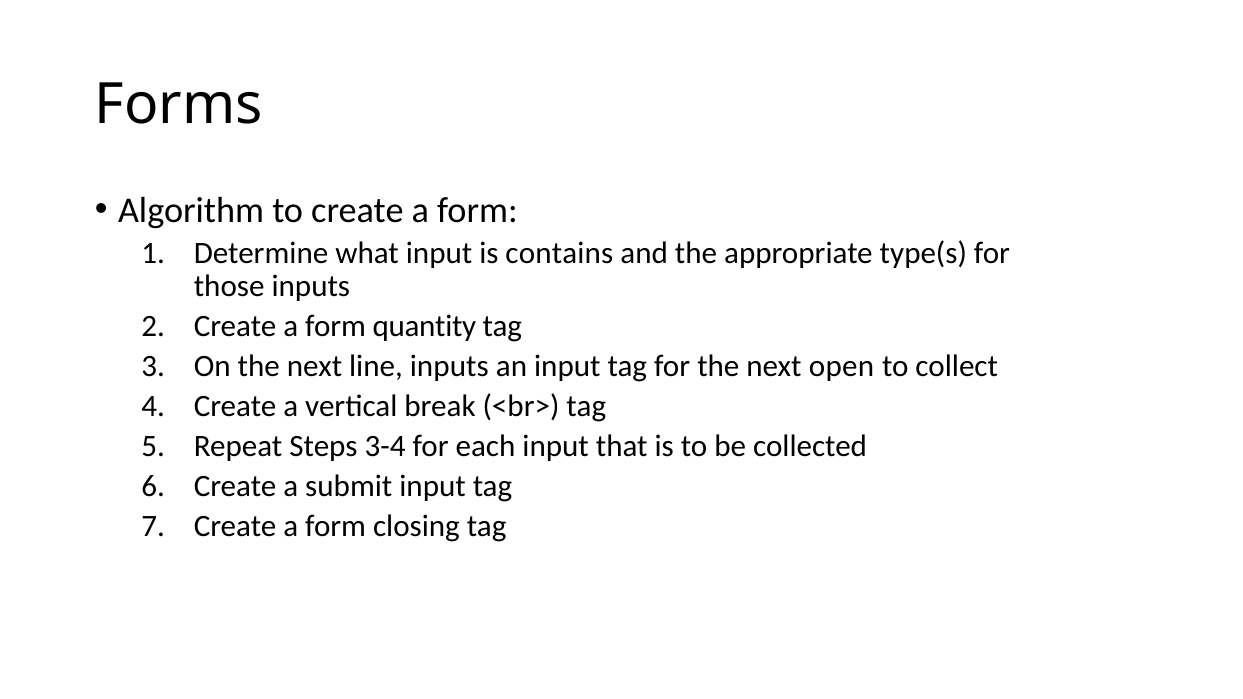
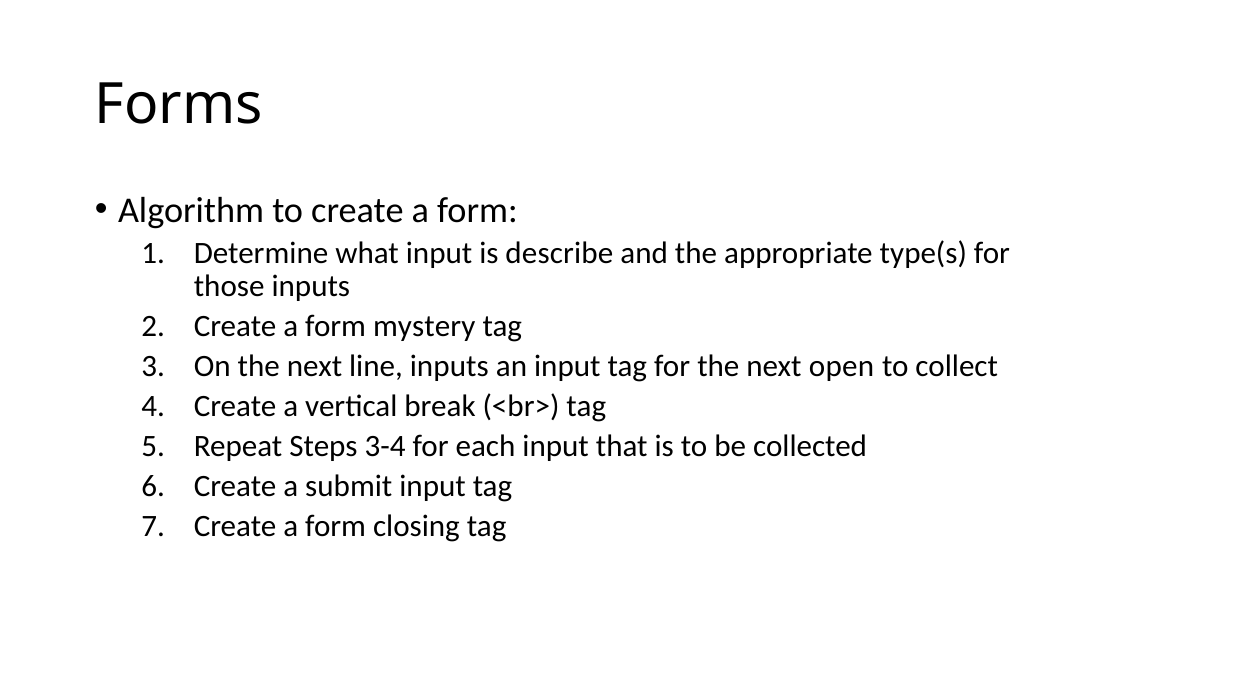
contains: contains -> describe (559, 253)
quantity: quantity -> mystery (424, 327)
